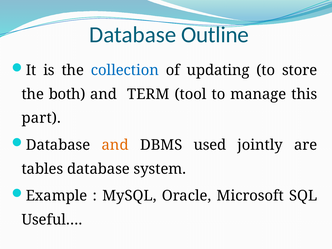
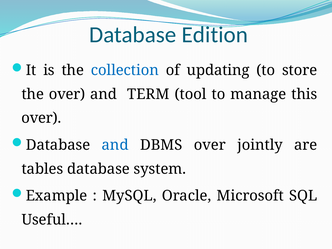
Outline: Outline -> Edition (215, 35)
the both: both -> over (67, 94)
part: part -> over (41, 118)
and colour: orange -> blue (115, 145)
DBMS used: used -> over (210, 145)
